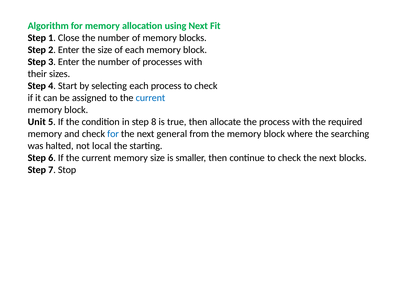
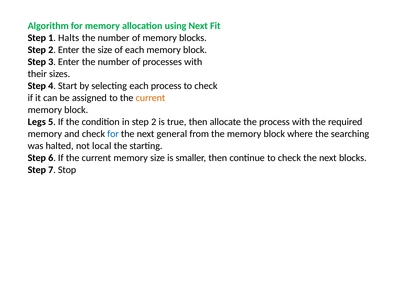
Close: Close -> Halts (69, 38)
current colour: blue -> orange (150, 98)
Unit: Unit -> Legs (37, 122)
in step 8: 8 -> 2 (154, 122)
